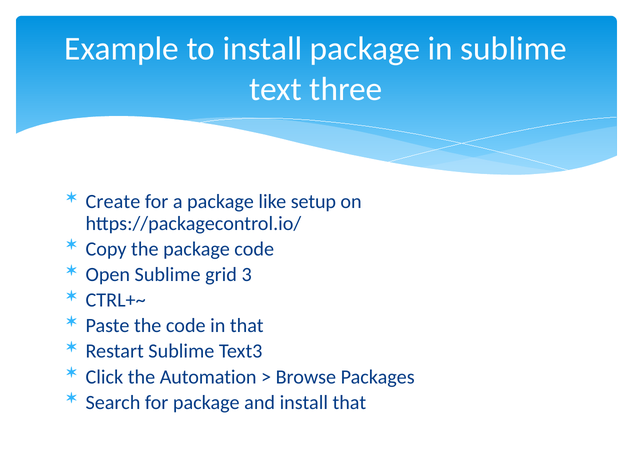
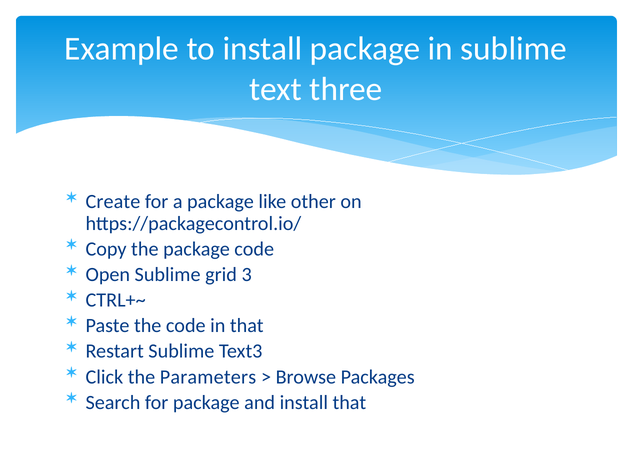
setup: setup -> other (313, 202)
Automation: Automation -> Parameters (208, 377)
